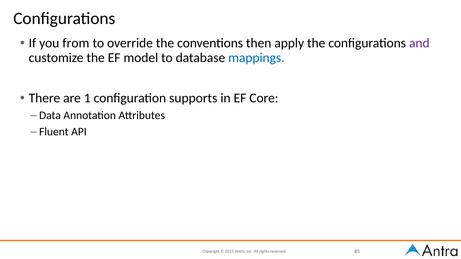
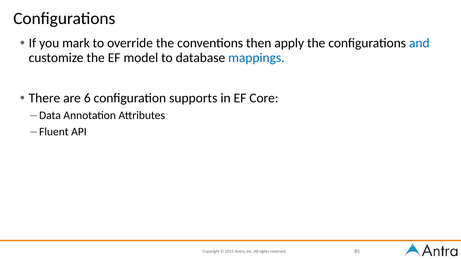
from: from -> mark (76, 43)
and colour: purple -> blue (419, 43)
1: 1 -> 6 (87, 98)
